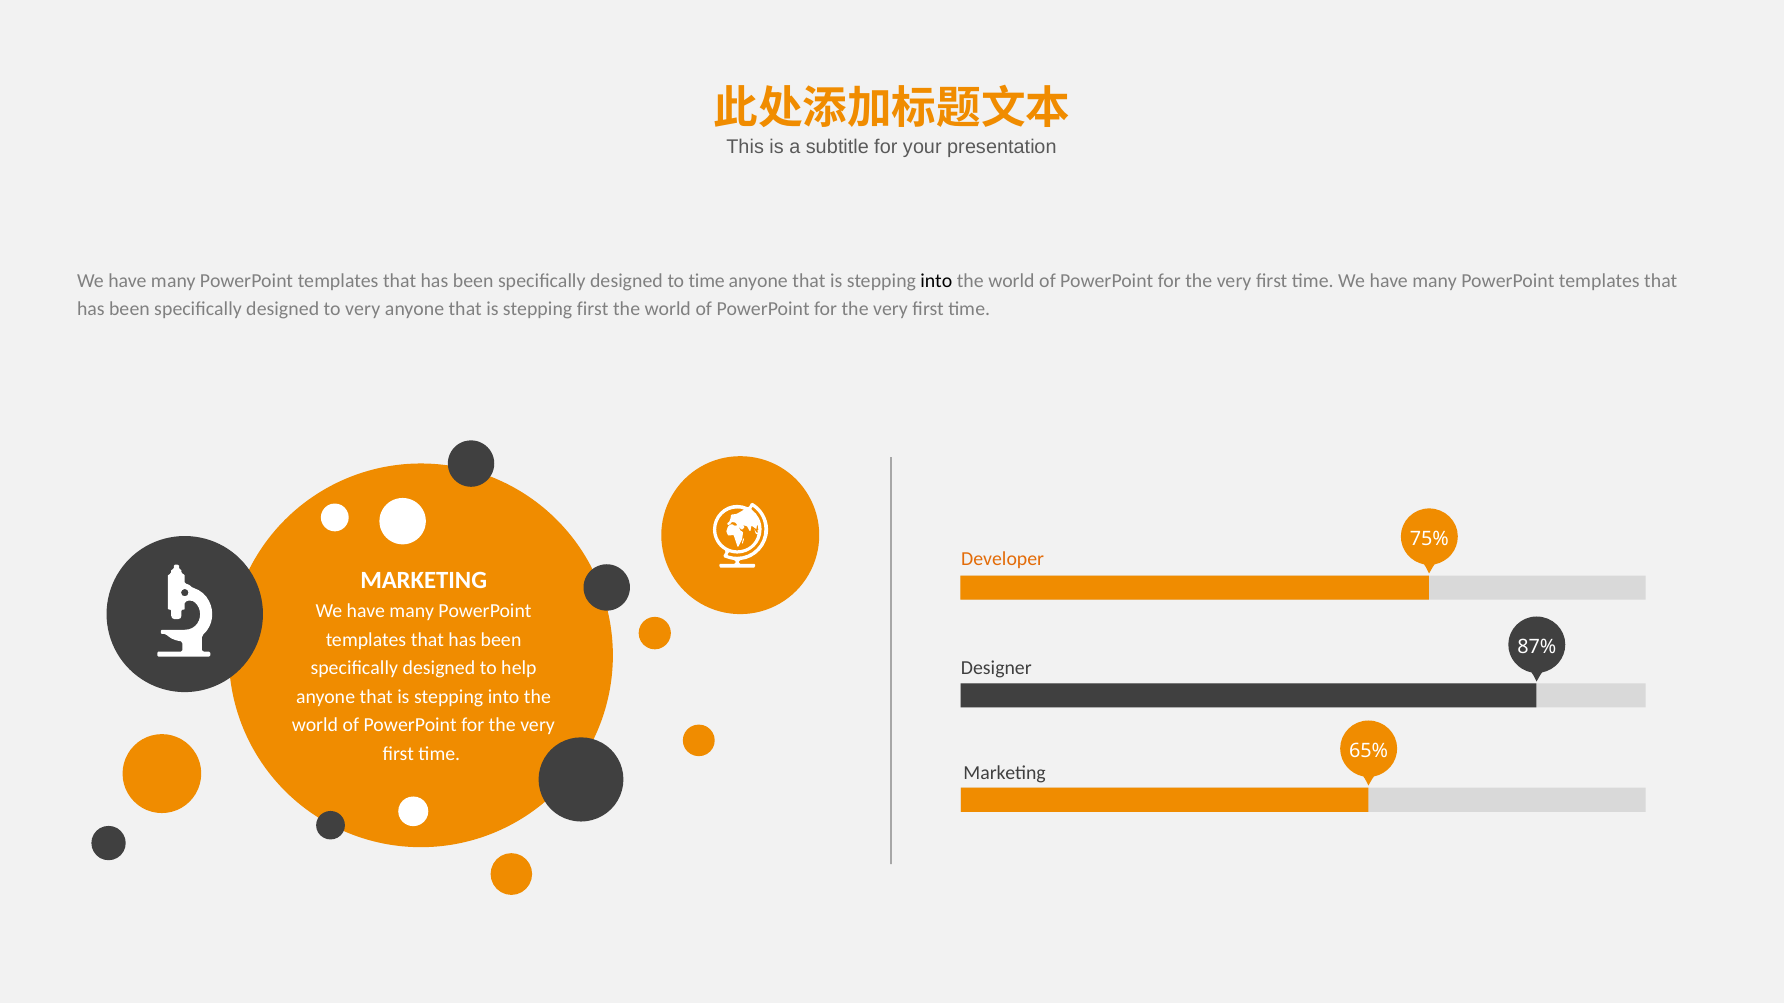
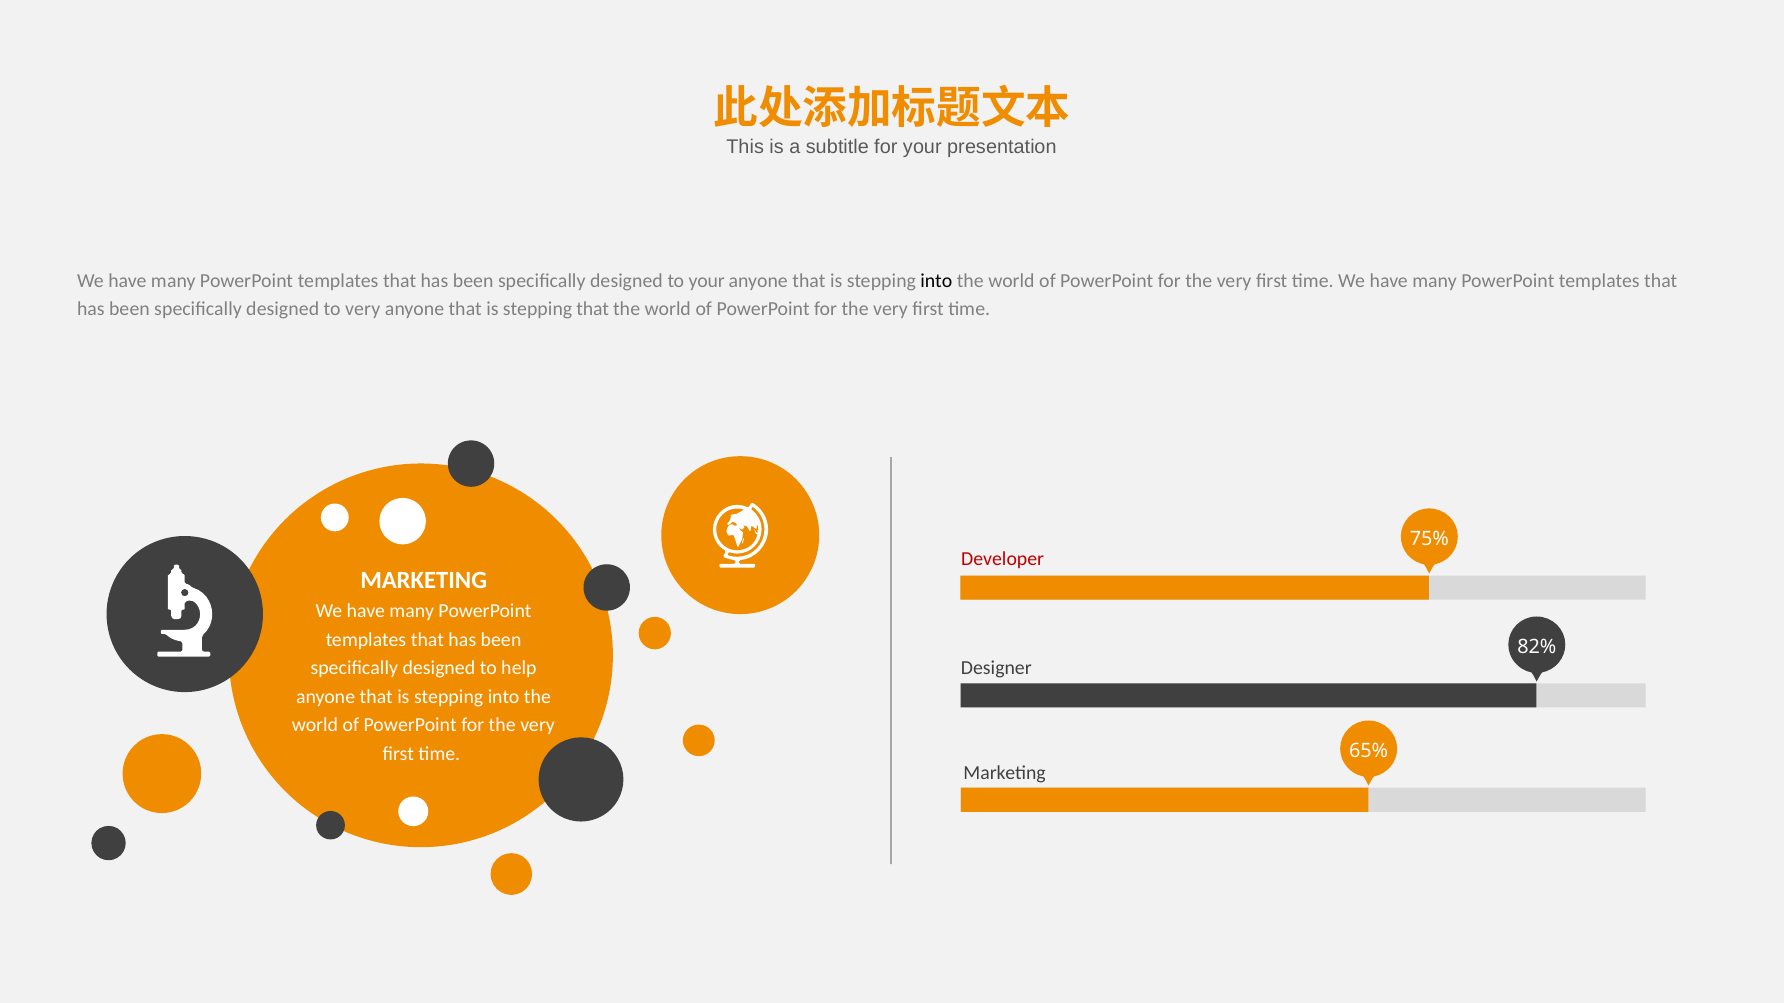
to time: time -> your (707, 281)
stepping first: first -> that (593, 309)
Developer colour: orange -> red (1003, 559)
87%: 87% -> 82% (1537, 647)
